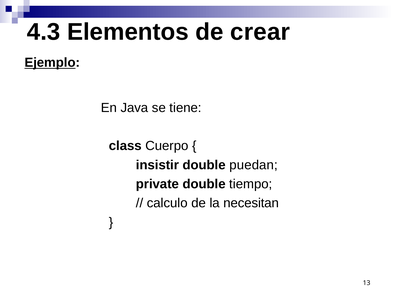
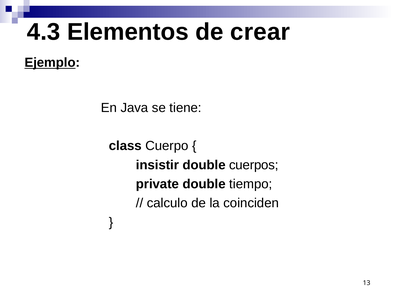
puedan: puedan -> cuerpos (254, 165)
necesitan: necesitan -> coinciden (251, 203)
